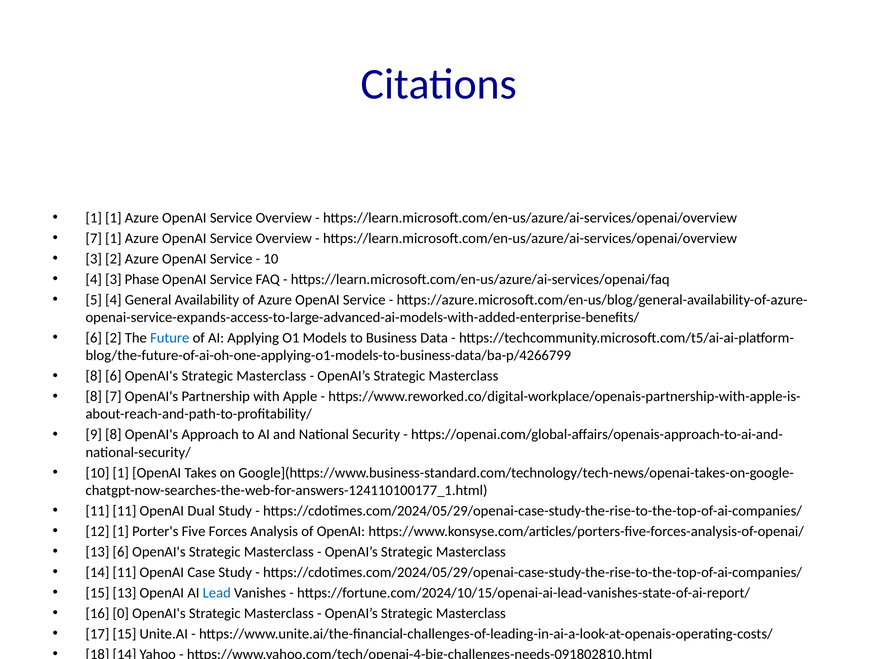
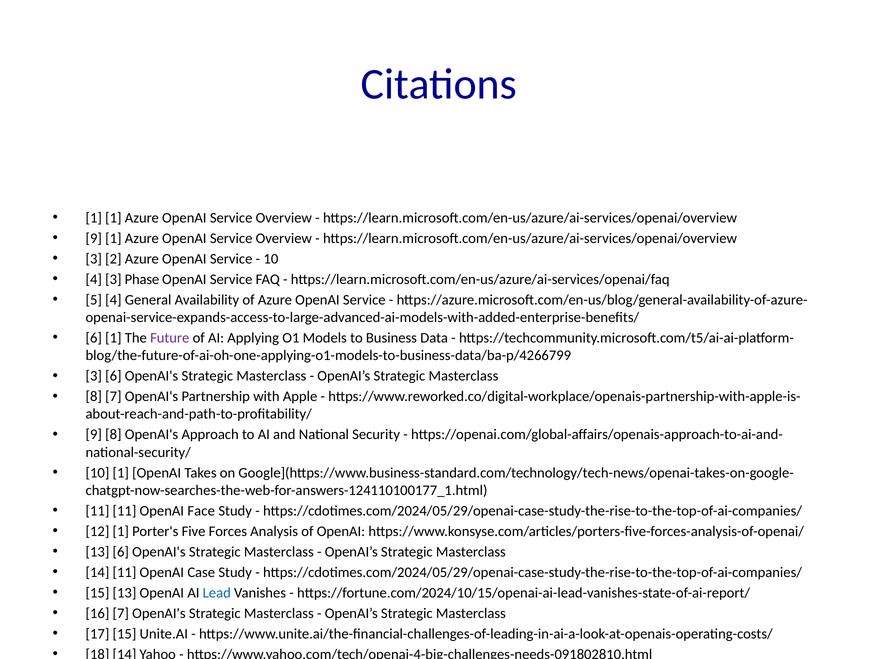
7: 7 -> 9 (94, 238)
6 2: 2 -> 1 (113, 338)
Future colour: blue -> purple (170, 338)
8: 8 -> 3 (94, 376)
Dual: Dual -> Face (201, 510)
16 0: 0 -> 7 (121, 613)
